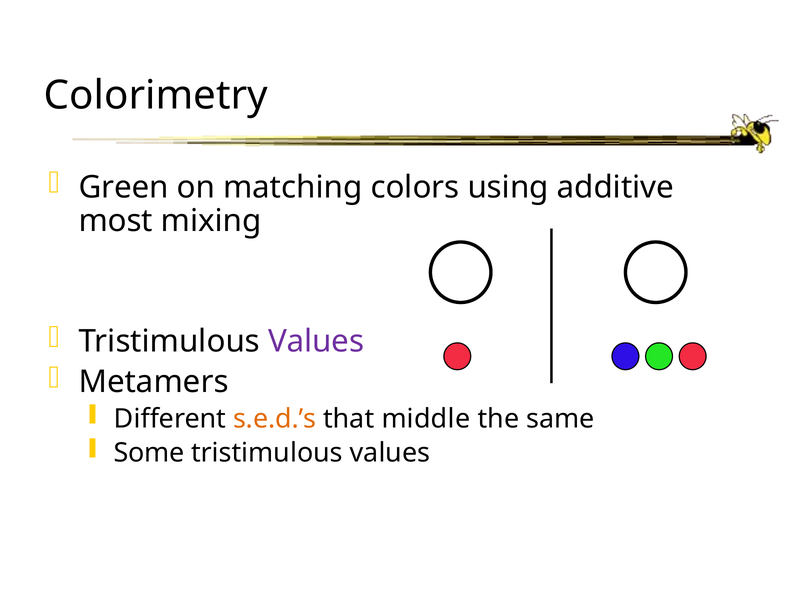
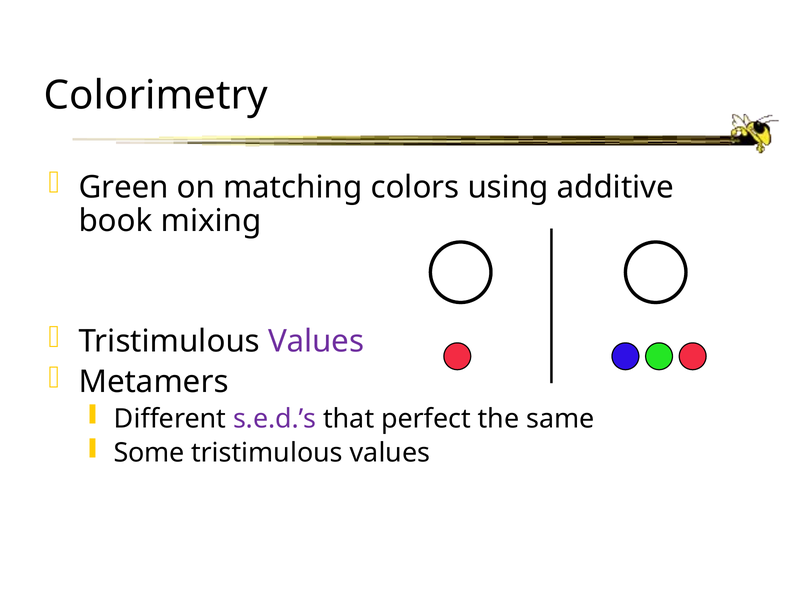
most: most -> book (116, 221)
s.e.d.’s colour: orange -> purple (275, 419)
middle: middle -> perfect (426, 419)
